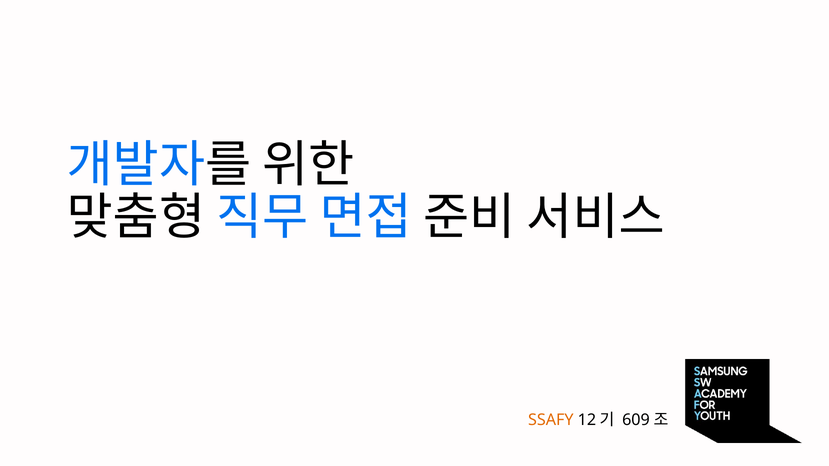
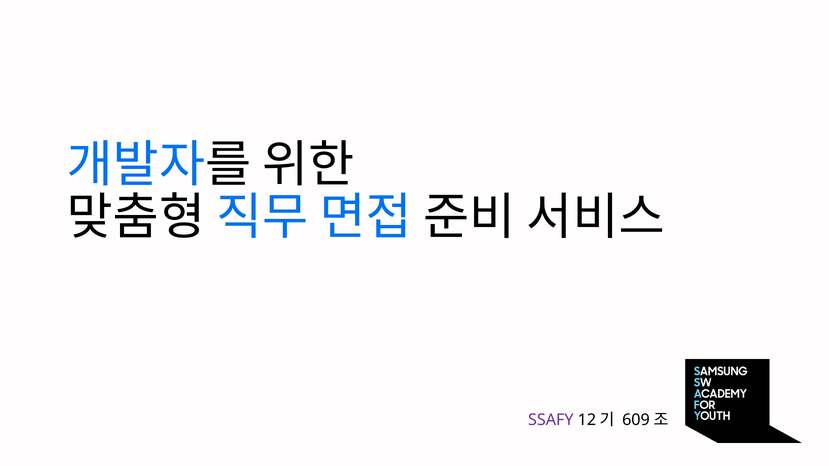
SSAFY colour: orange -> purple (551, 420)
